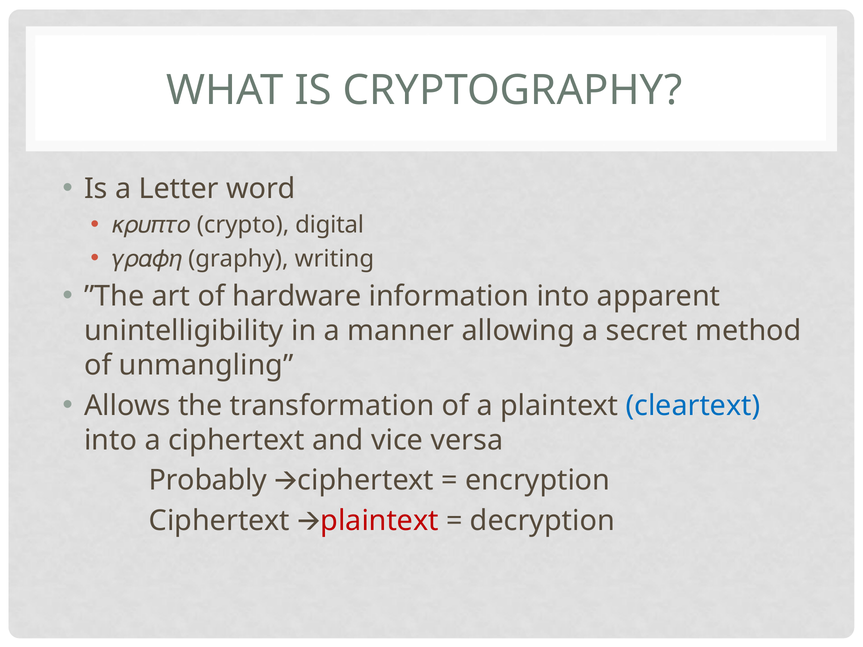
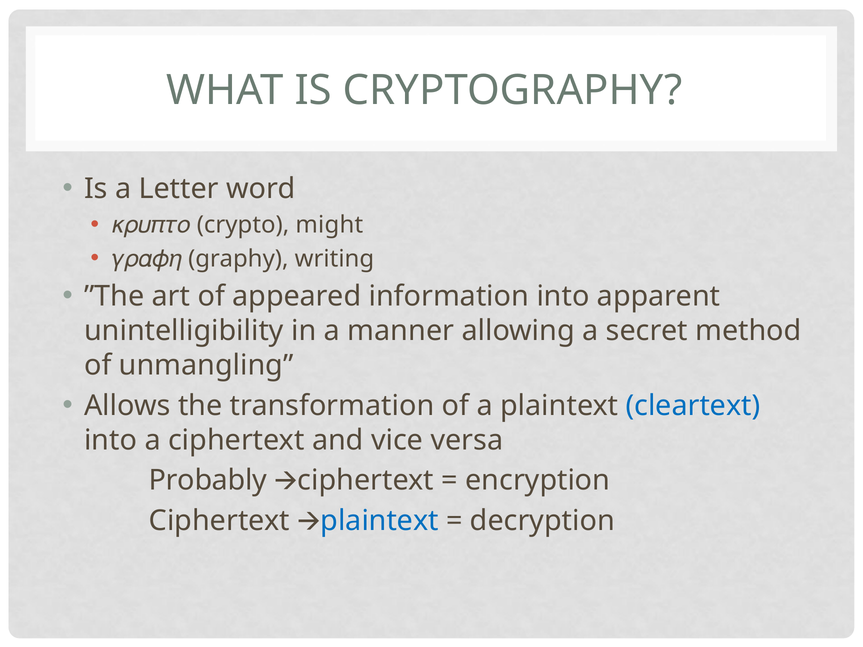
digital: digital -> might (329, 225)
hardware: hardware -> appeared (297, 296)
plaintext colour: red -> blue (380, 521)
